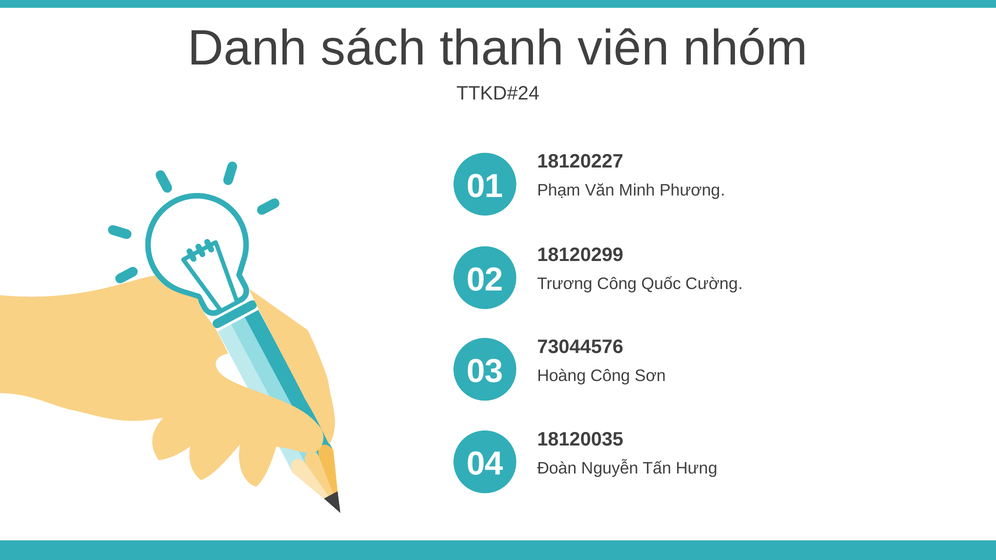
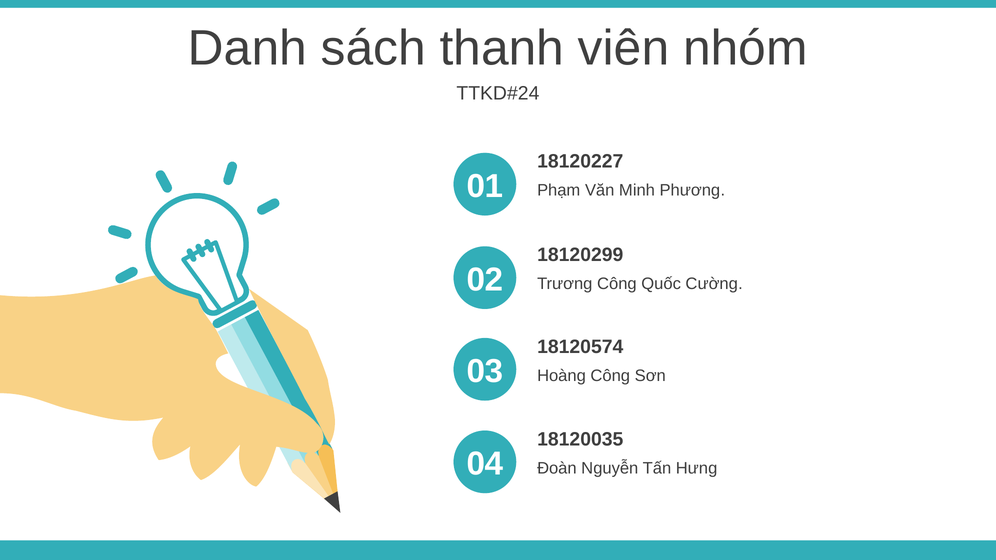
73044576: 73044576 -> 18120574 (580, 347)
